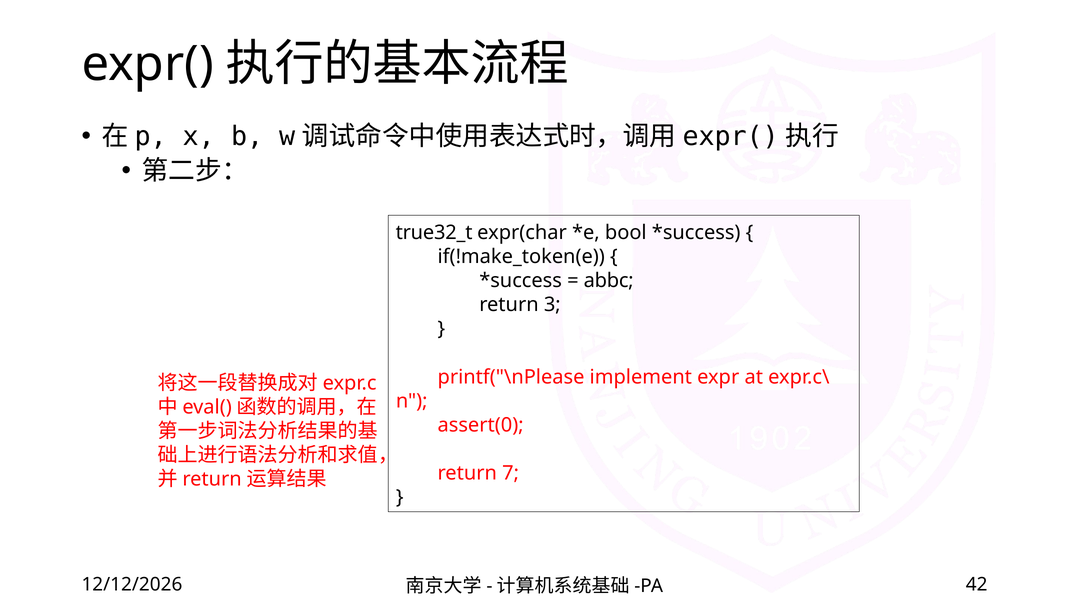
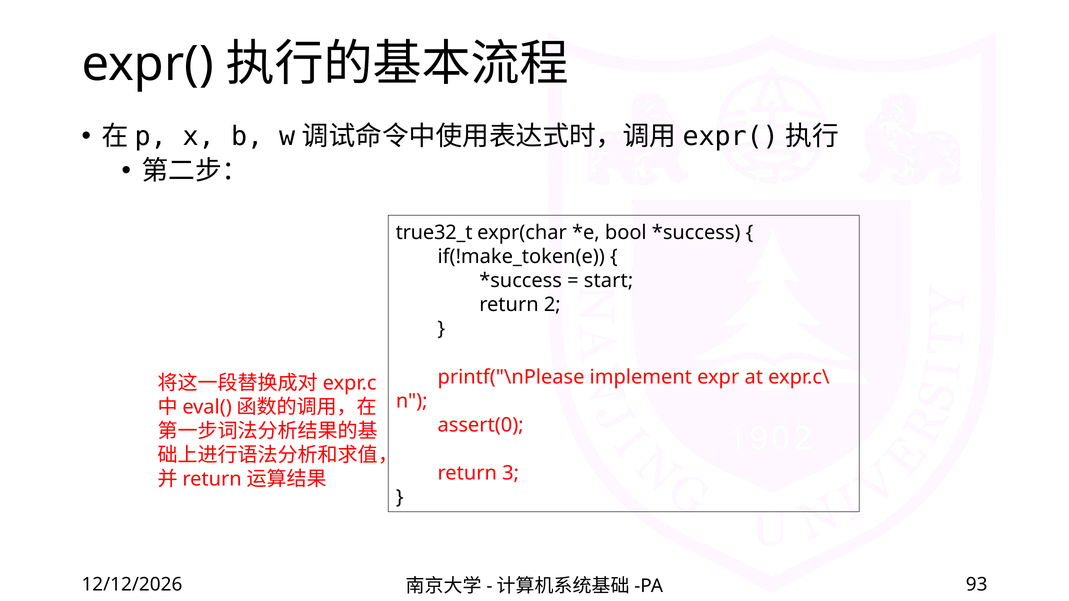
abbc: abbc -> start (609, 281)
3: 3 -> 2 (552, 305)
7: 7 -> 3 (511, 473)
42: 42 -> 93 (977, 585)
